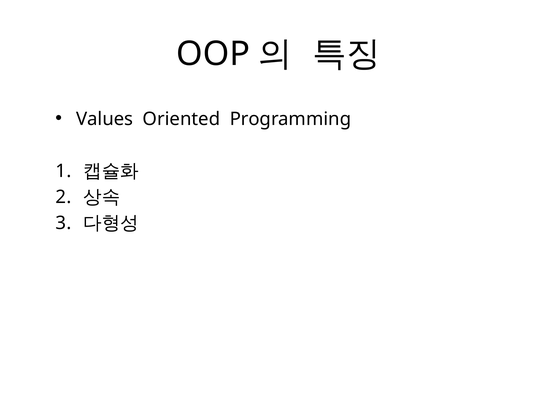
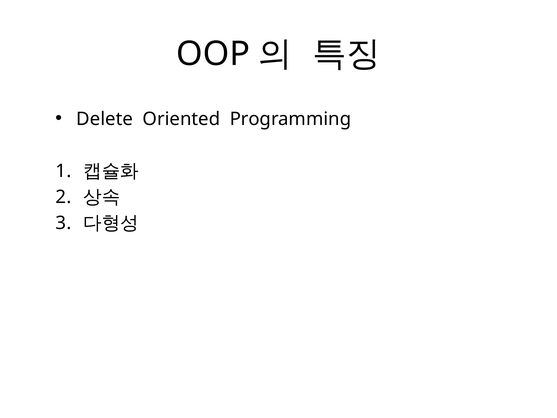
Values: Values -> Delete (105, 119)
